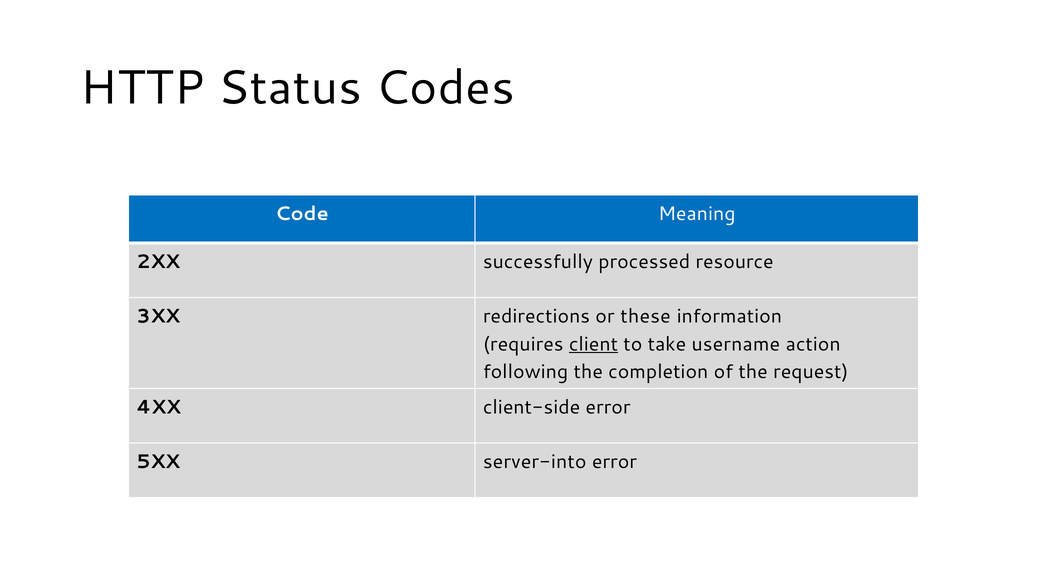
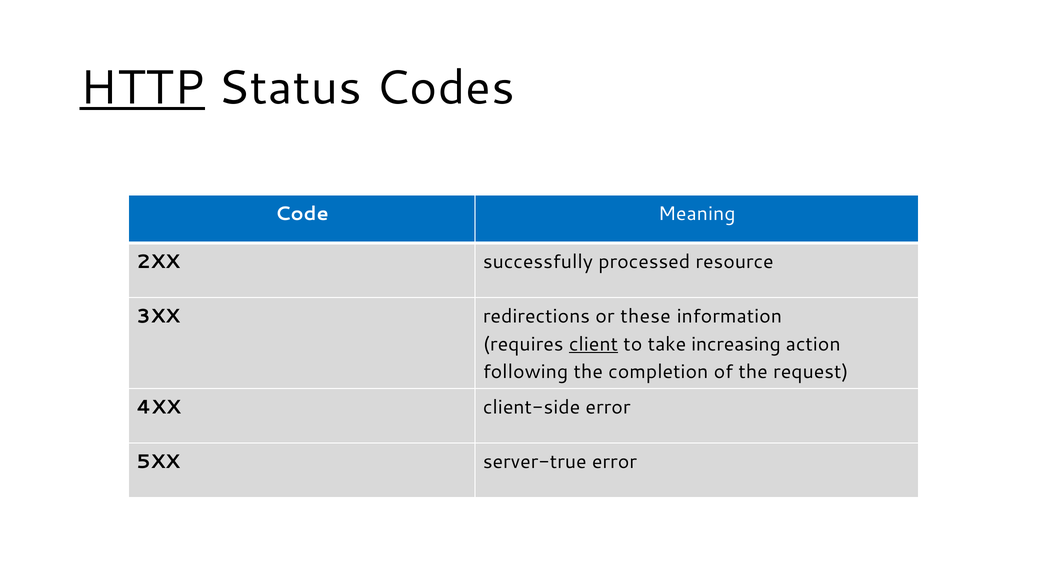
HTTP underline: none -> present (142, 88)
username: username -> increasing (736, 344)
server-into: server-into -> server-true (535, 462)
